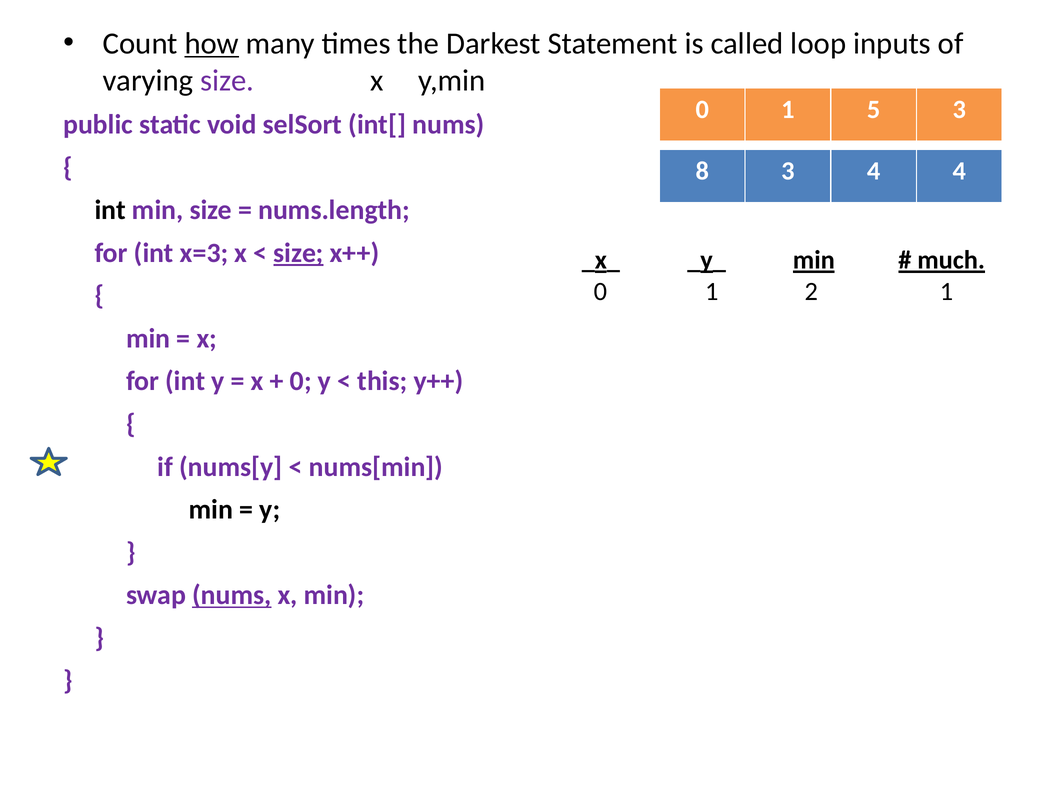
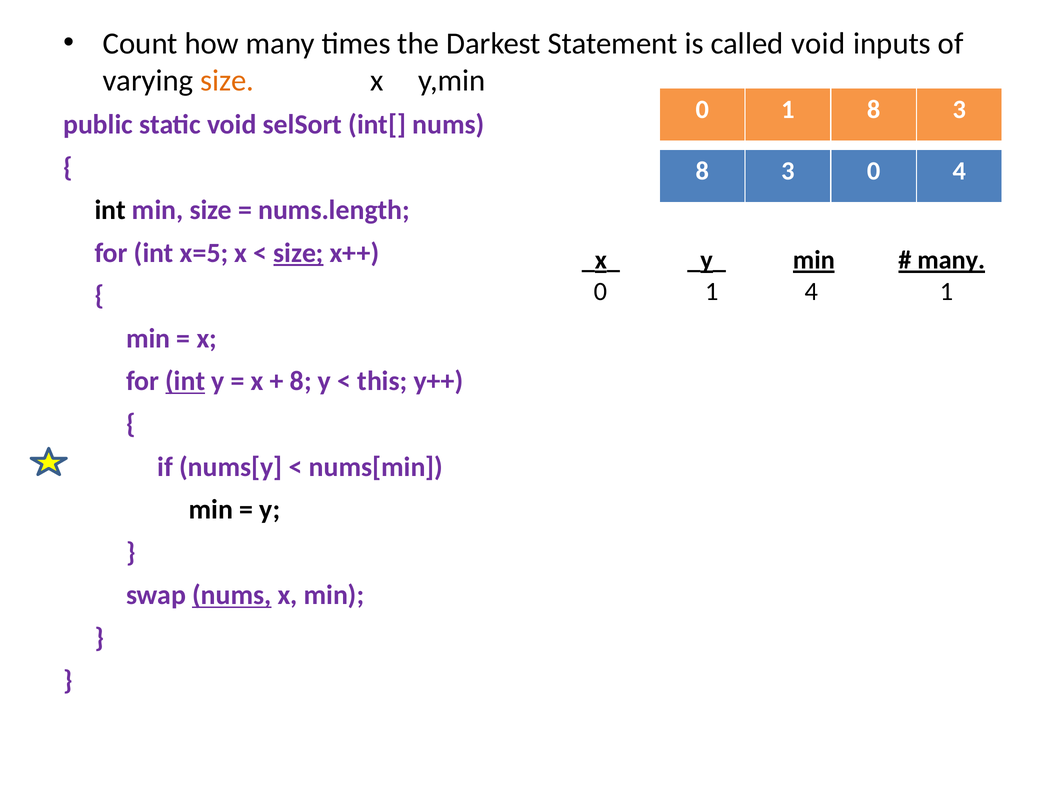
how underline: present -> none (212, 43)
called loop: loop -> void (818, 43)
size colour: purple -> orange (227, 80)
1 5: 5 -> 8 (874, 110)
3 4: 4 -> 0 (874, 171)
x=3: x=3 -> x=5 (204, 253)
much: much -> many (951, 260)
1 2: 2 -> 4 (811, 292)
int underline: none -> present (185, 381)
0: 0 -> 8 (301, 381)
